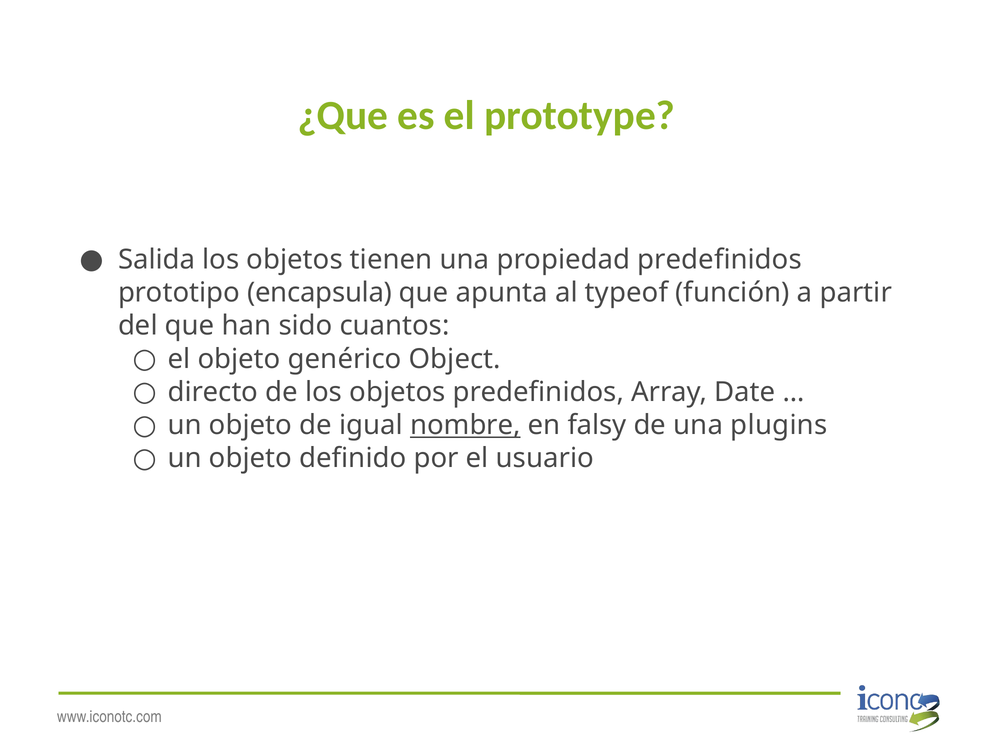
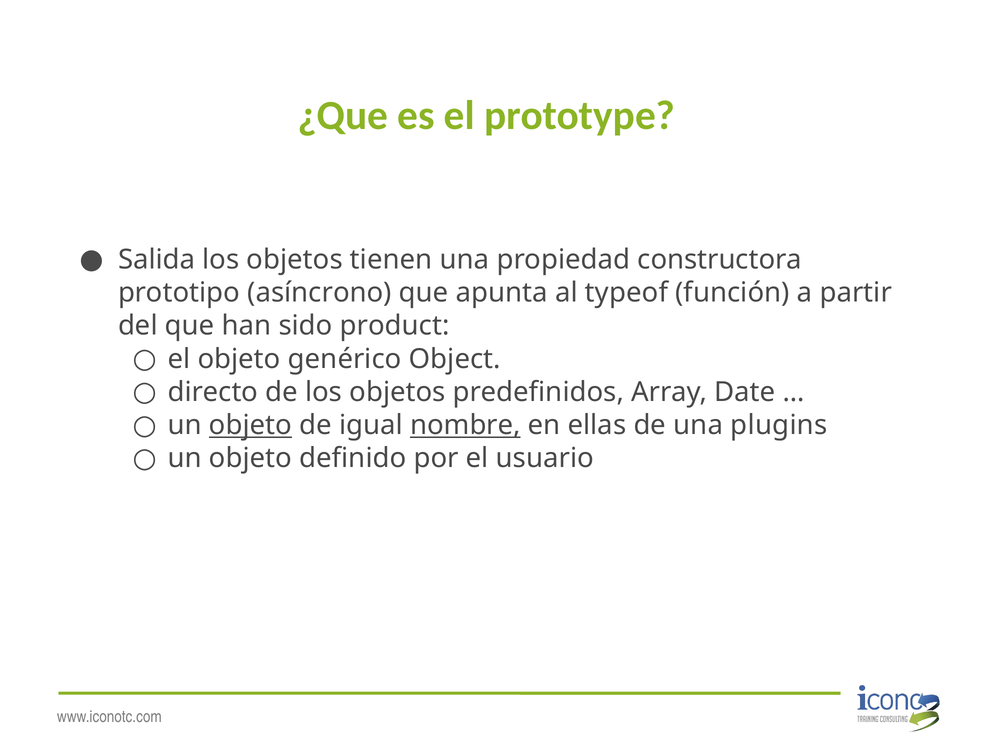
propiedad predefinidos: predefinidos -> constructora (720, 260)
encapsula: encapsula -> asíncrono (320, 293)
cuantos: cuantos -> product (395, 326)
objeto underline: none -> present (251, 425)
falsy: falsy -> ellas (597, 425)
